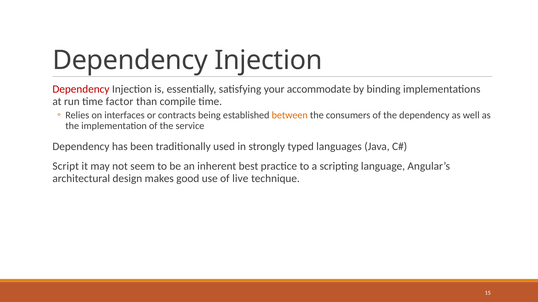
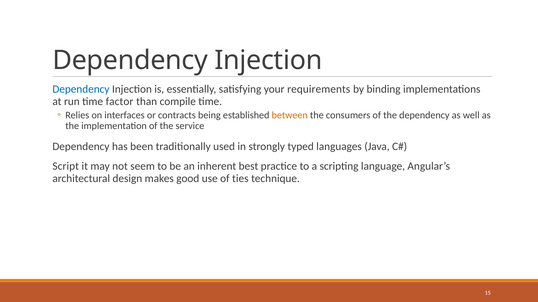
Dependency colour: red -> blue (81, 89)
accommodate: accommodate -> requirements (319, 89)
live: live -> ties (240, 179)
